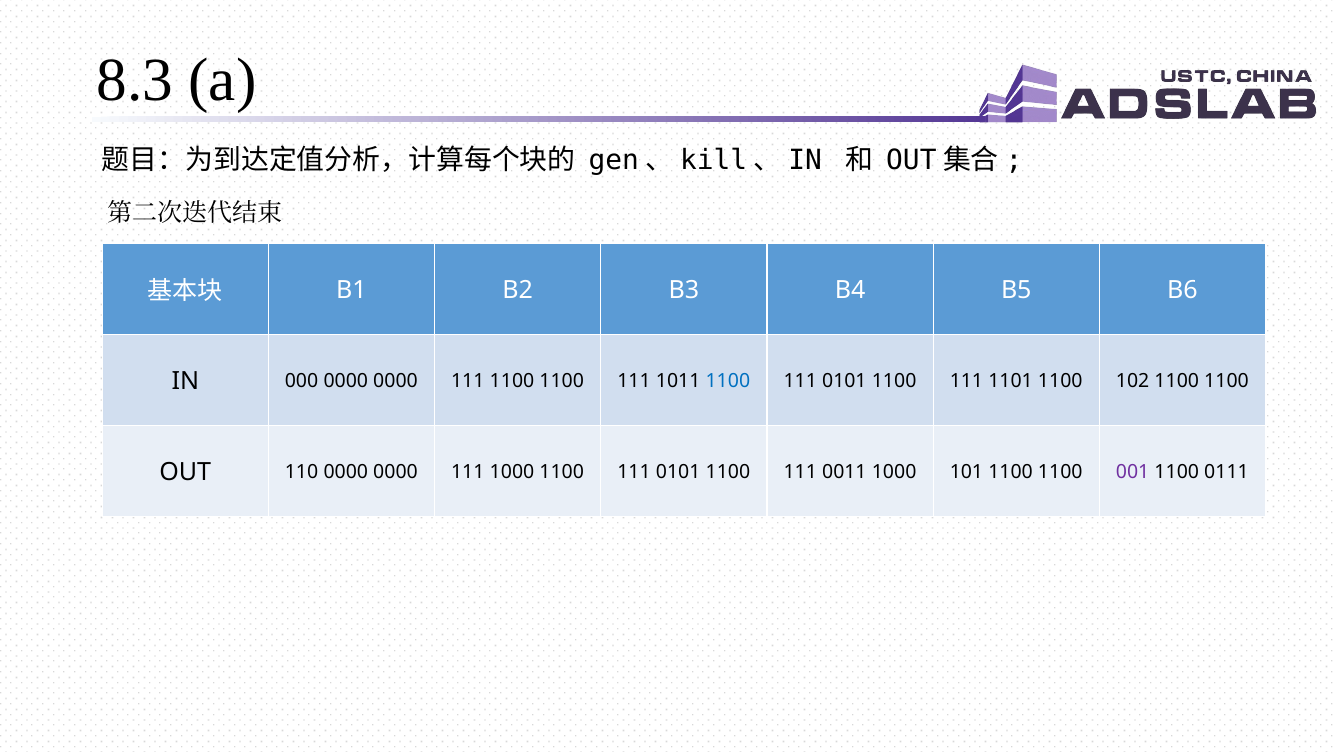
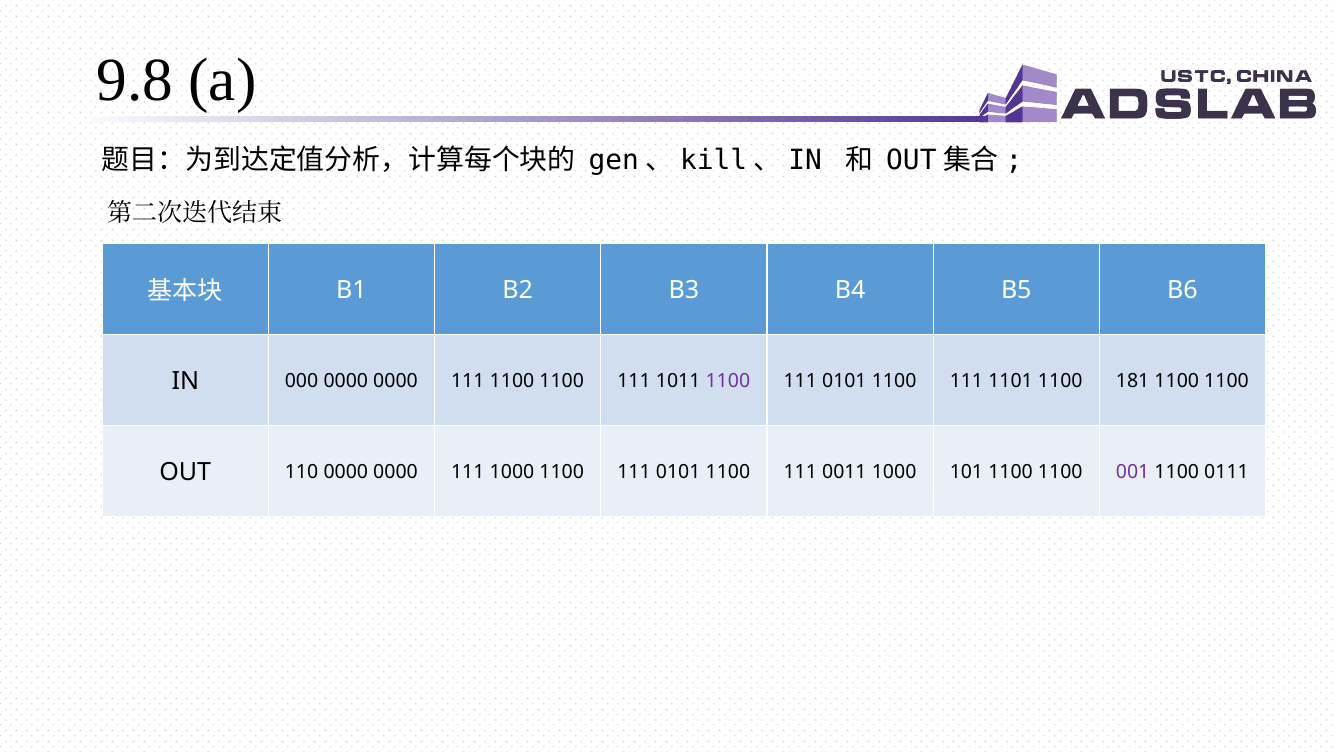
8.3: 8.3 -> 9.8 (135, 80)
1100 colour: blue -> purple (728, 381)
102: 102 -> 181 (1133, 381)
